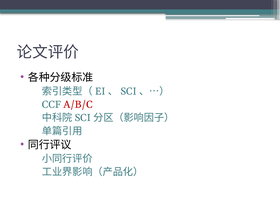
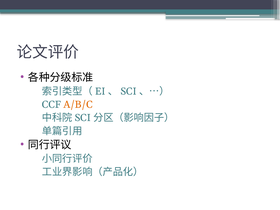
A/B/C colour: red -> orange (78, 105)
